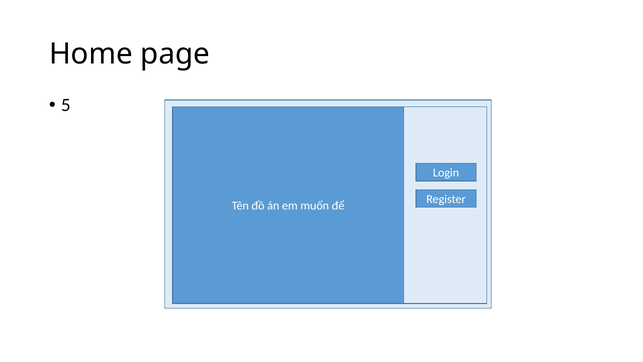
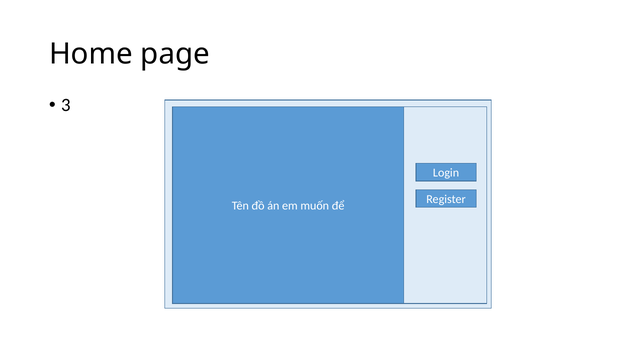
5: 5 -> 3 (66, 105)
